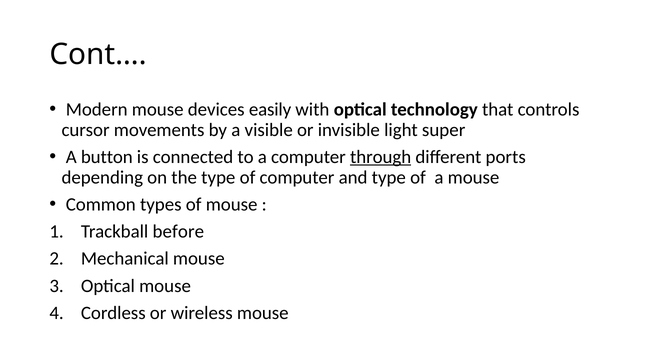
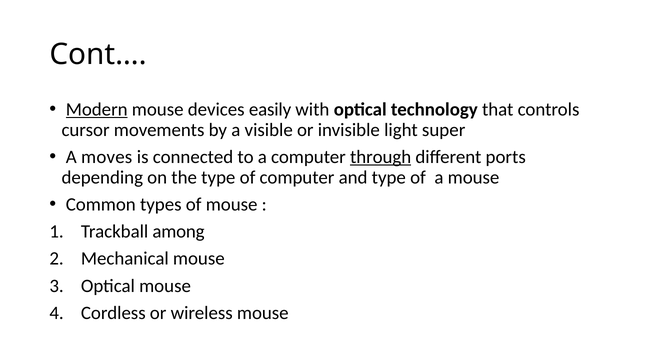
Modern underline: none -> present (97, 110)
button: button -> moves (107, 157)
before: before -> among (179, 232)
